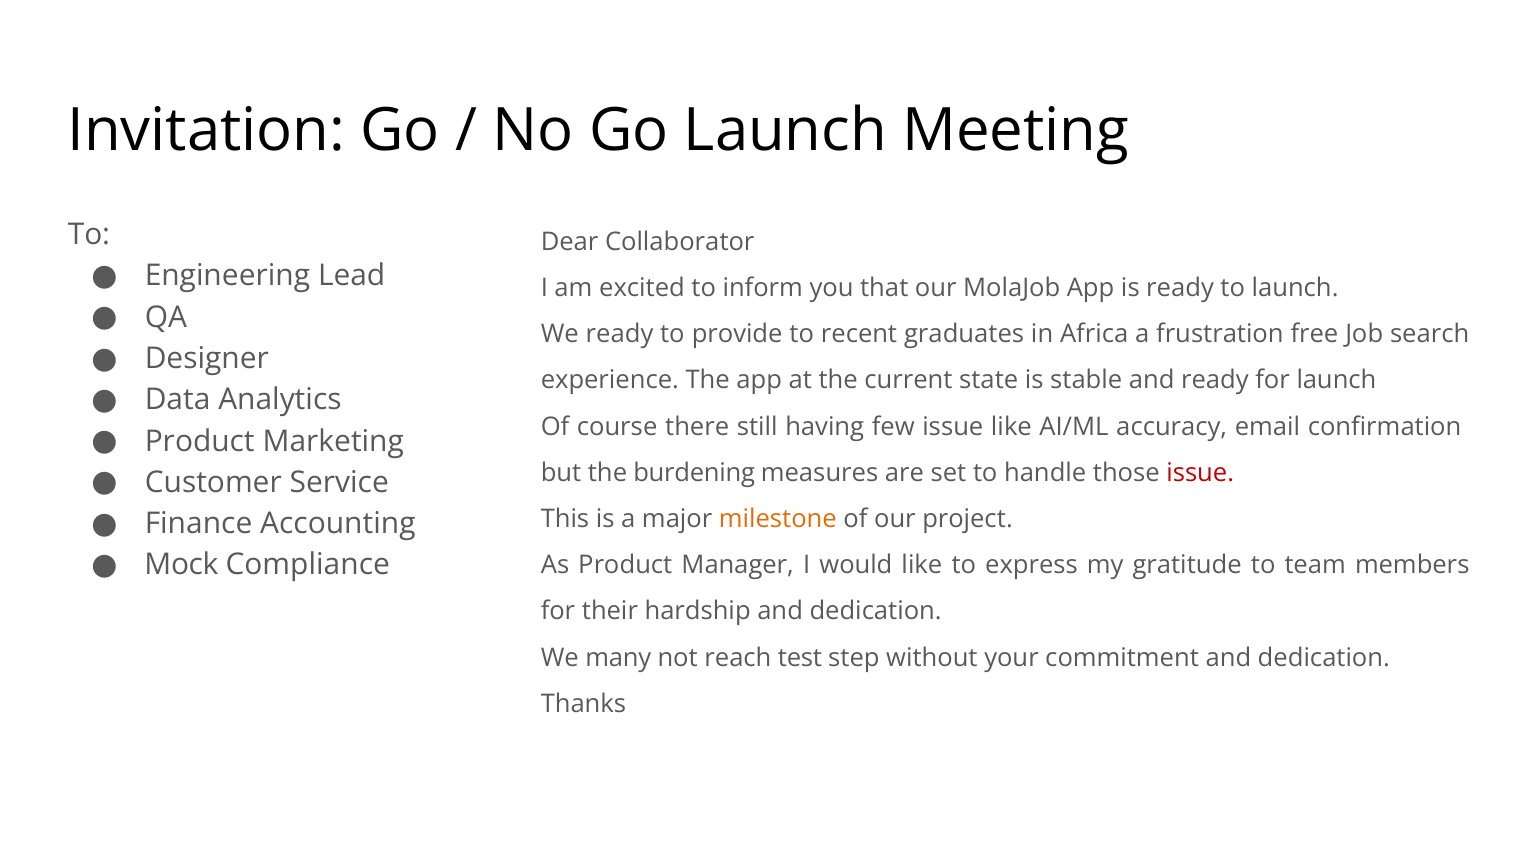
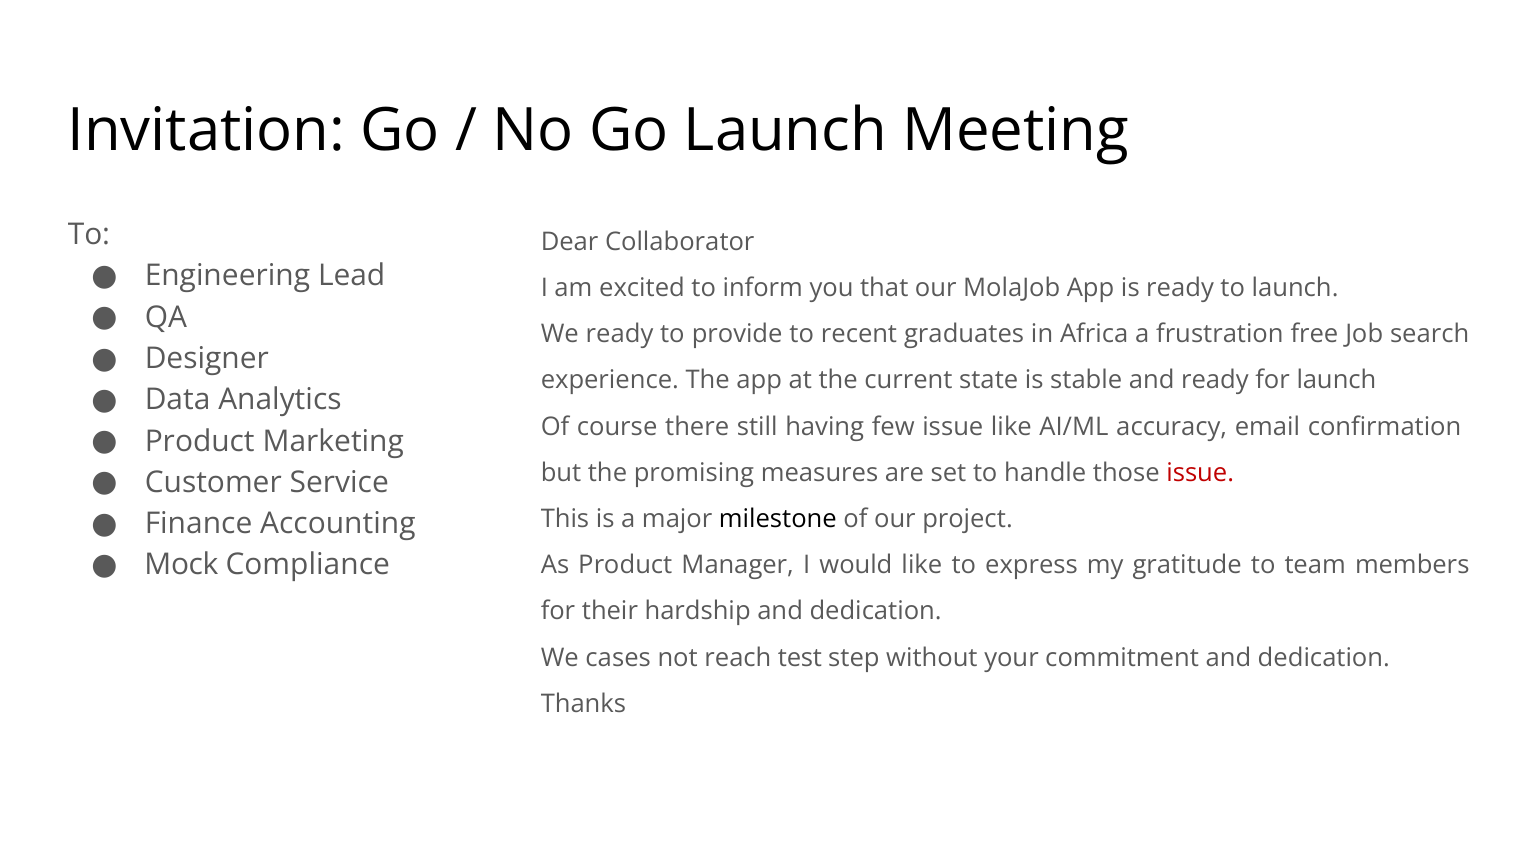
burdening: burdening -> promising (694, 473)
milestone colour: orange -> black (778, 519)
many: many -> cases (618, 657)
